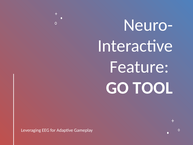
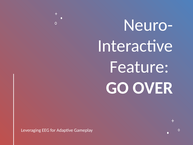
TOOL: TOOL -> OVER (153, 88)
